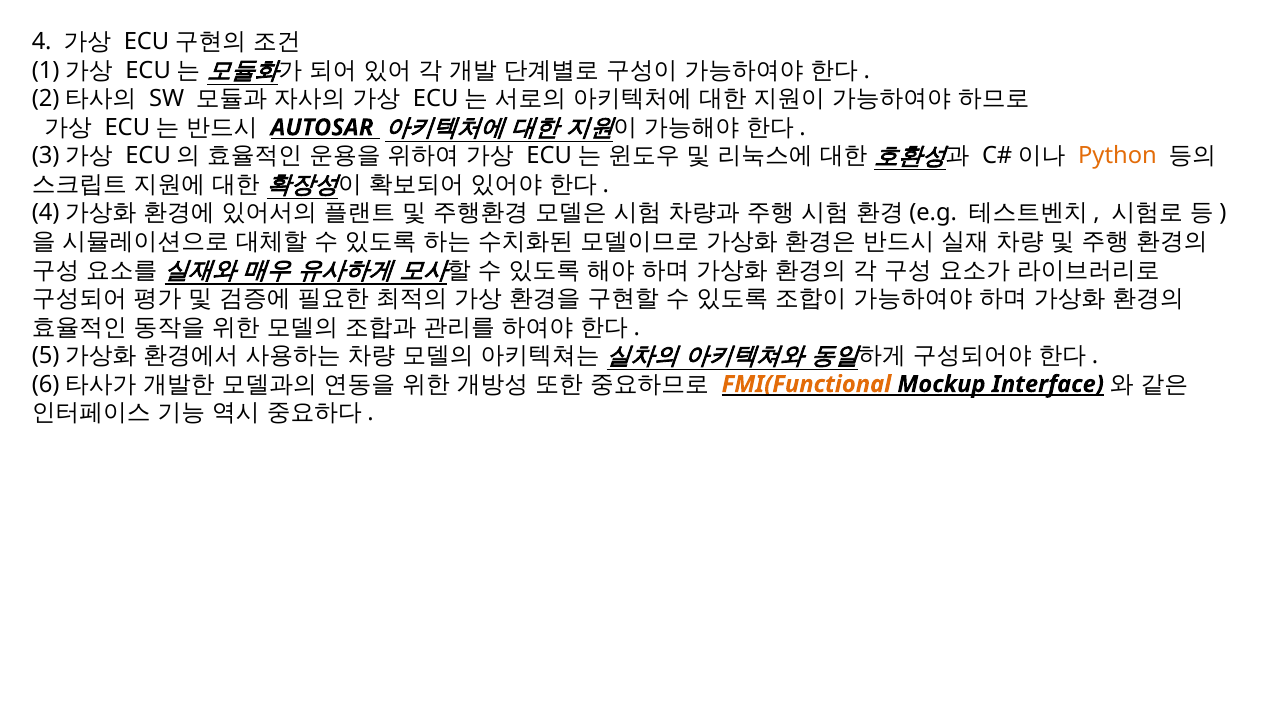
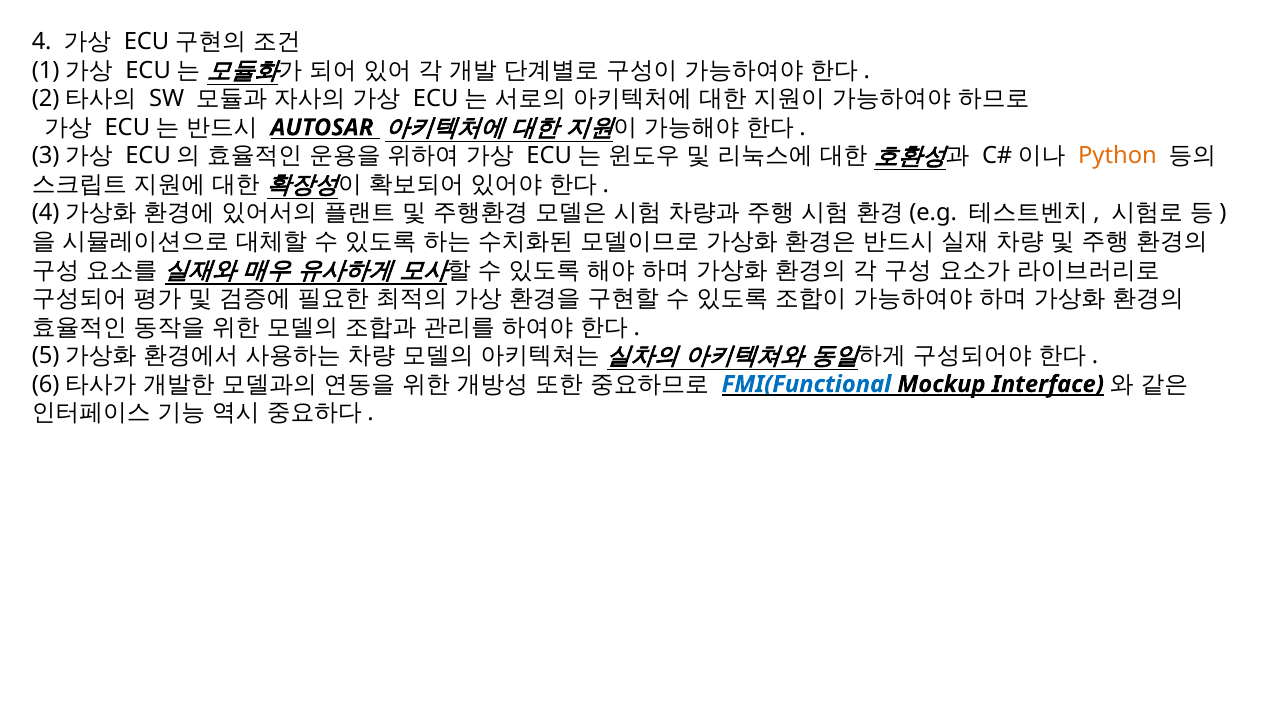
FMI(Functional colour: orange -> blue (806, 384)
